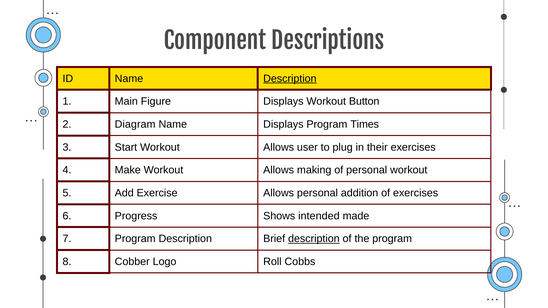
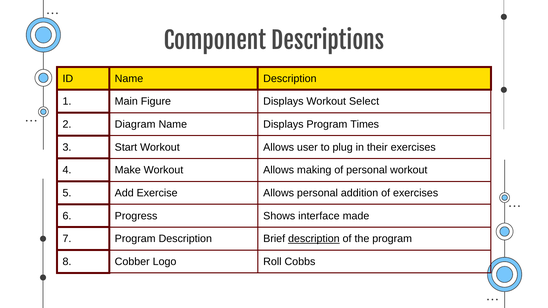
Description underline: present -> none (290, 79)
Button: Button -> Select (364, 101)
intended: intended -> interface (319, 216)
